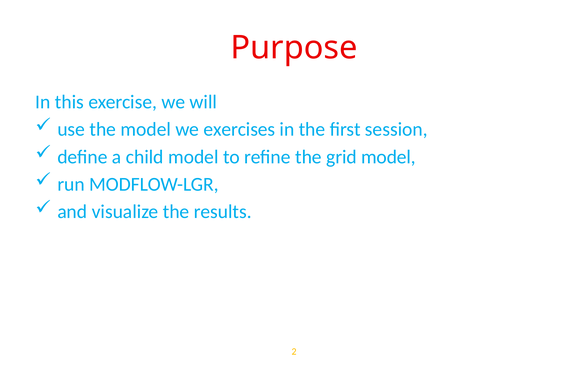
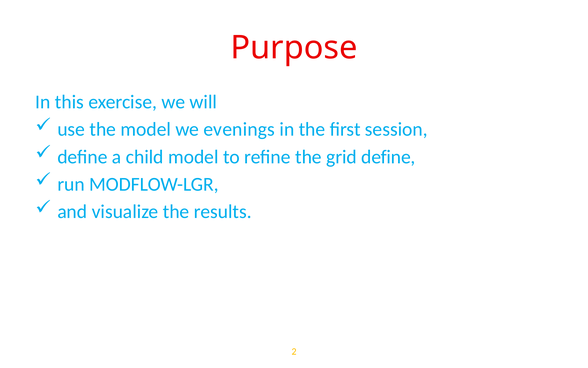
exercises: exercises -> evenings (239, 129)
grid model: model -> define (388, 157)
